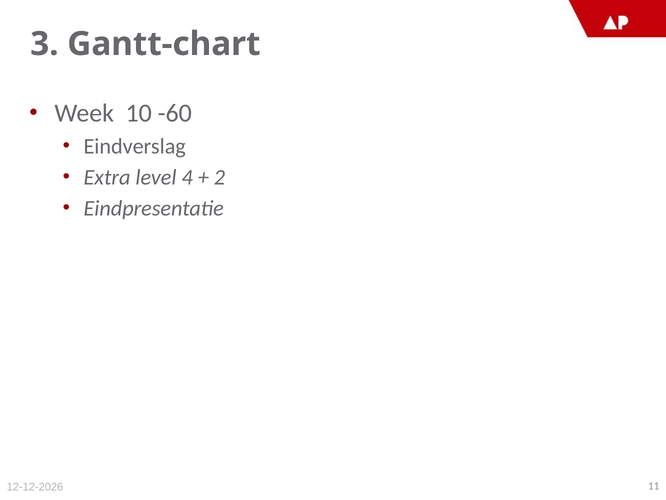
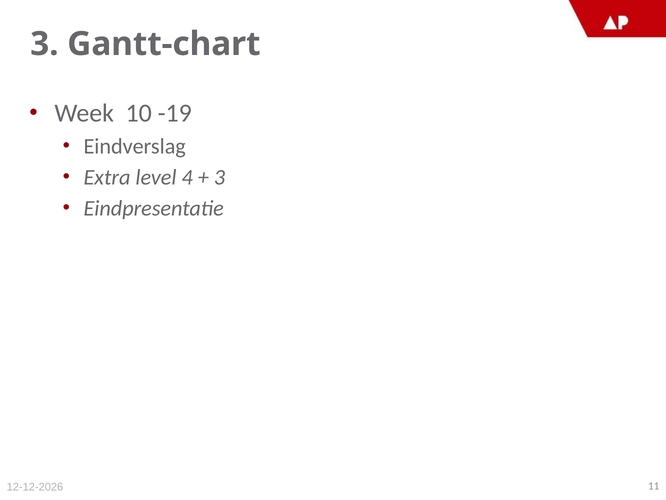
-60: -60 -> -19 (175, 113)
2: 2 -> 3 (219, 177)
